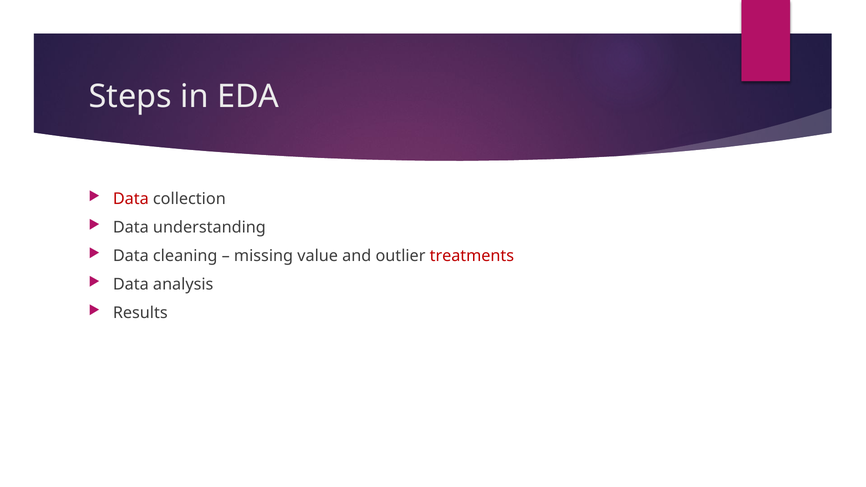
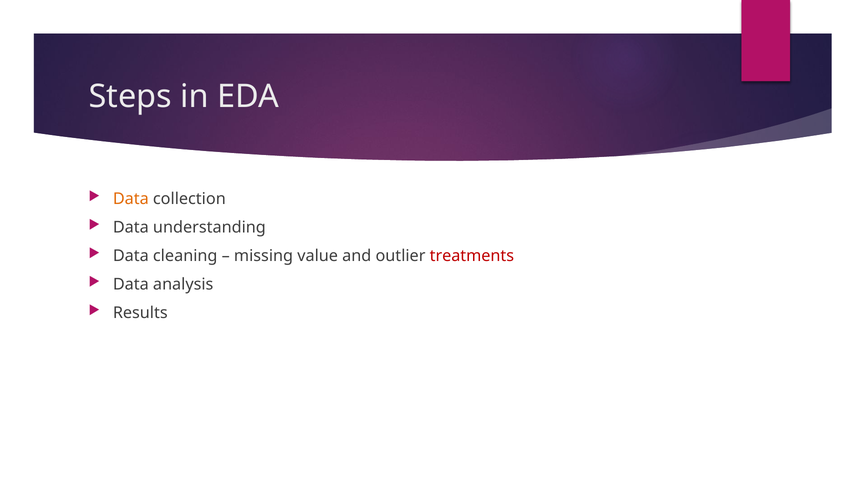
Data colour: red -> orange (131, 199)
